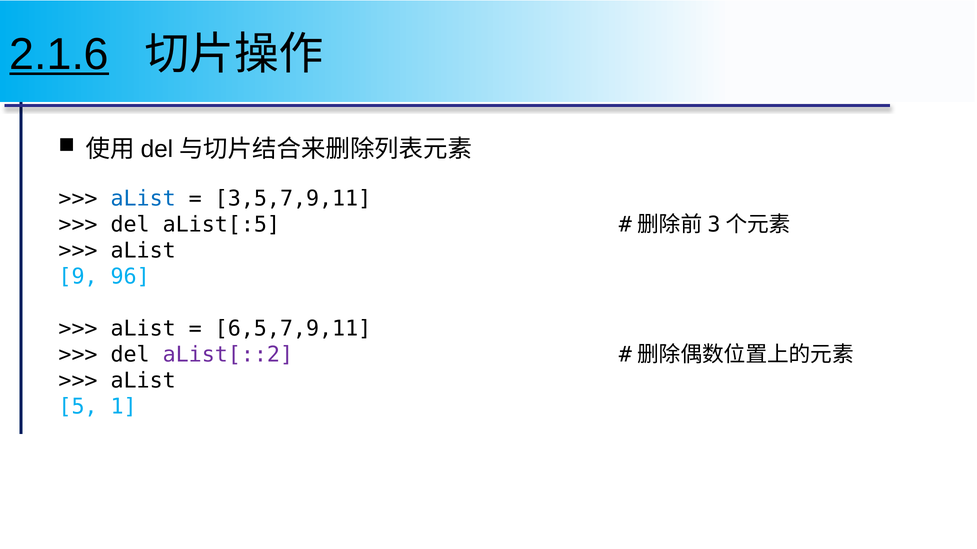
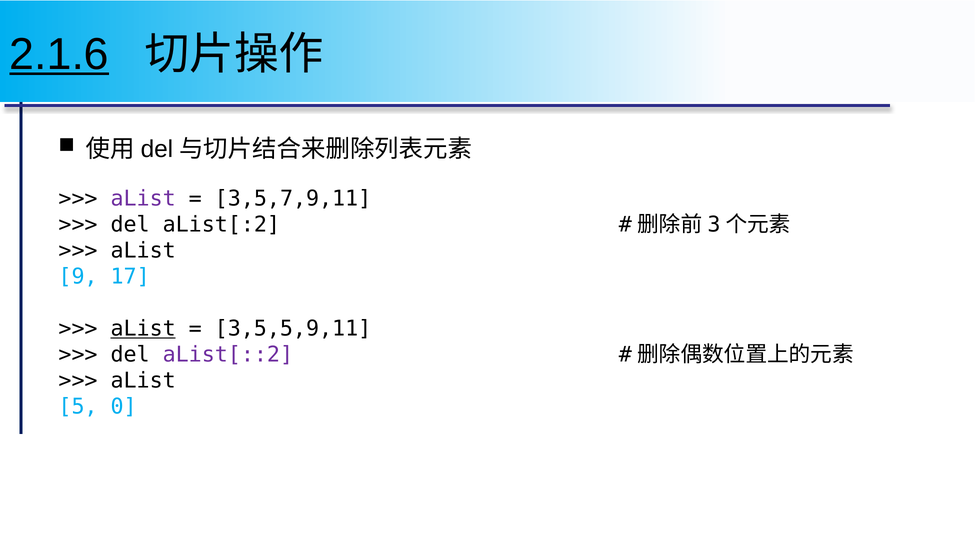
aList colour: blue -> purple (143, 199)
aList[:5: aList[:5 -> aList[:2 (221, 225)
96: 96 -> 17 (130, 277)
aList underline: none -> present (143, 329)
6,5,7,9,11: 6,5,7,9,11 -> 3,5,5,9,11 (293, 329)
1: 1 -> 0 (124, 407)
